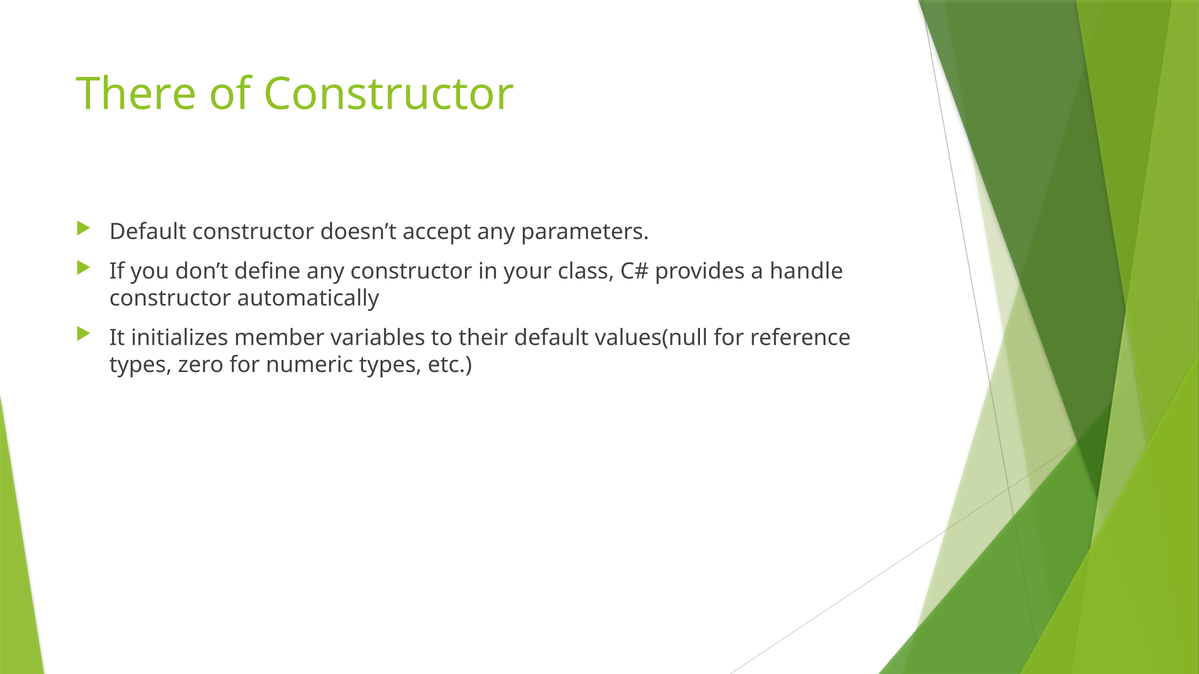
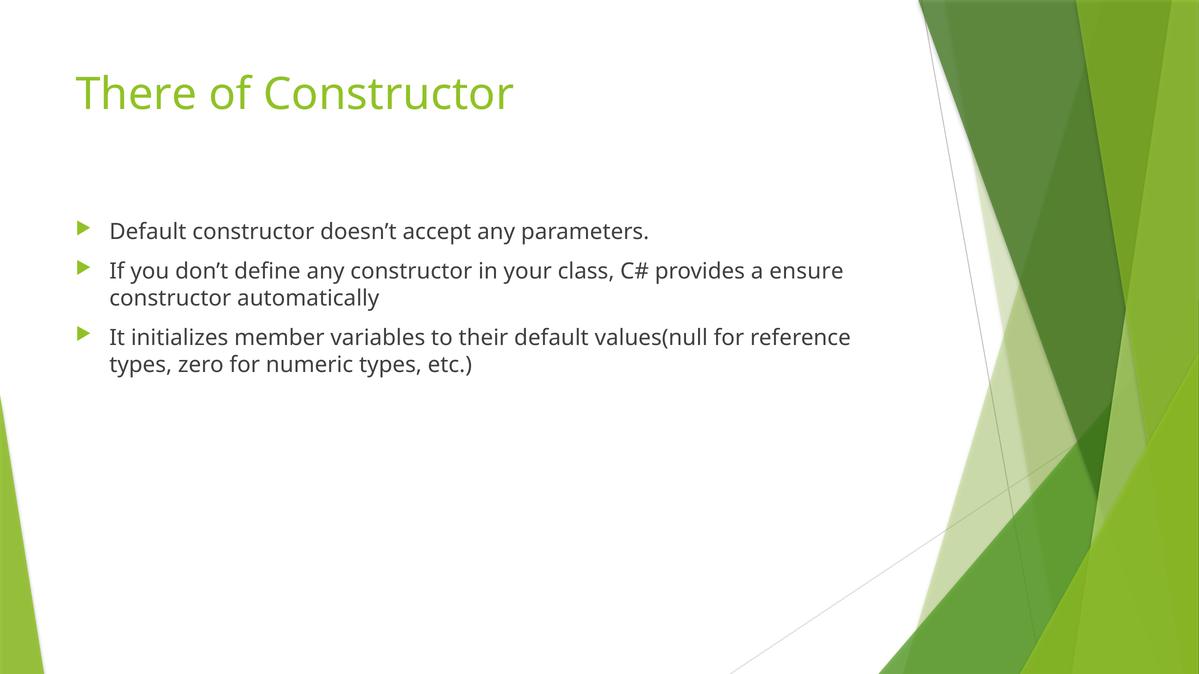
handle: handle -> ensure (806, 272)
